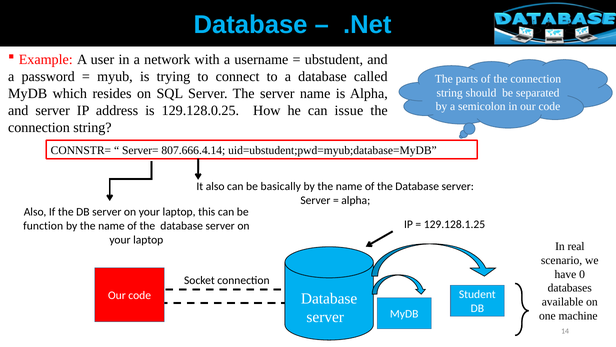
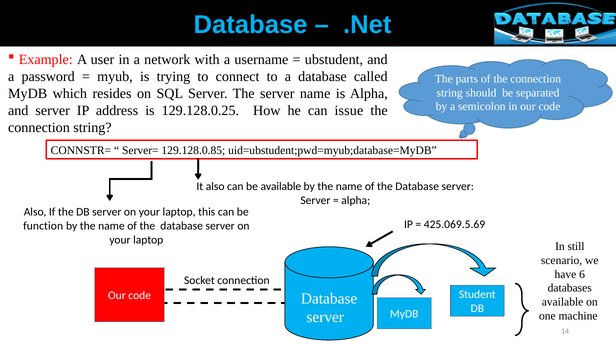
807.666.4.14: 807.666.4.14 -> 129.128.0.85 (193, 150)
be basically: basically -> available (281, 186)
129.128.1.25: 129.128.1.25 -> 425.069.5.69 (454, 224)
real: real -> still (576, 246)
0: 0 -> 6 (582, 274)
